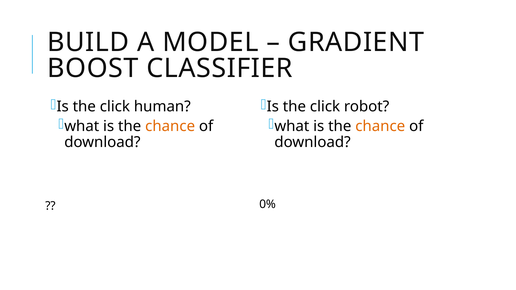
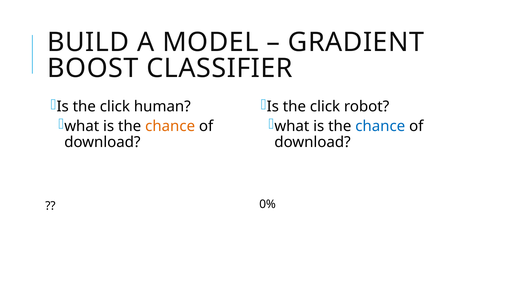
chance colour: orange -> blue (380, 126)
